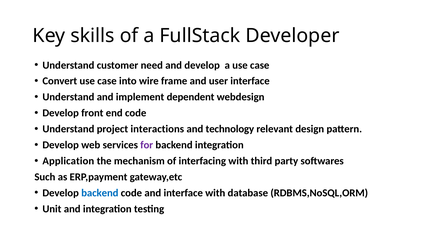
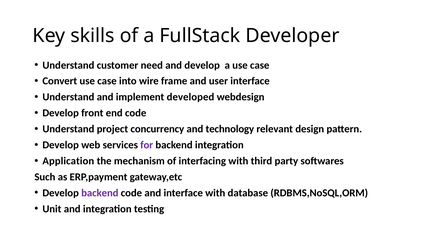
dependent: dependent -> developed (190, 97)
interactions: interactions -> concurrency (157, 129)
backend colour: blue -> purple (100, 193)
